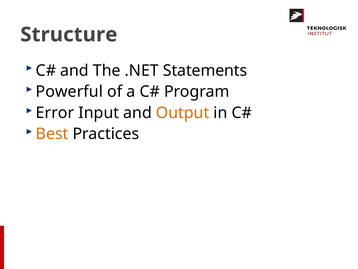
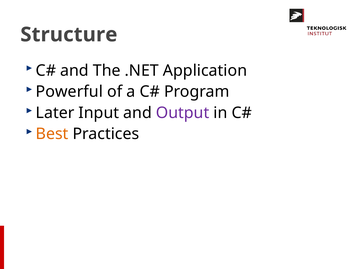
Statements: Statements -> Application (205, 70)
Error: Error -> Later (55, 113)
Output colour: orange -> purple (183, 113)
